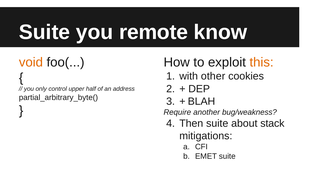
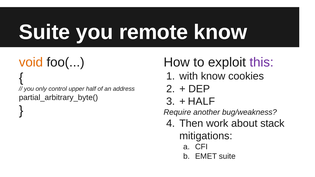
this colour: orange -> purple (262, 62)
with other: other -> know (213, 76)
BLAH: BLAH -> HALF (201, 102)
Then suite: suite -> work (217, 124)
